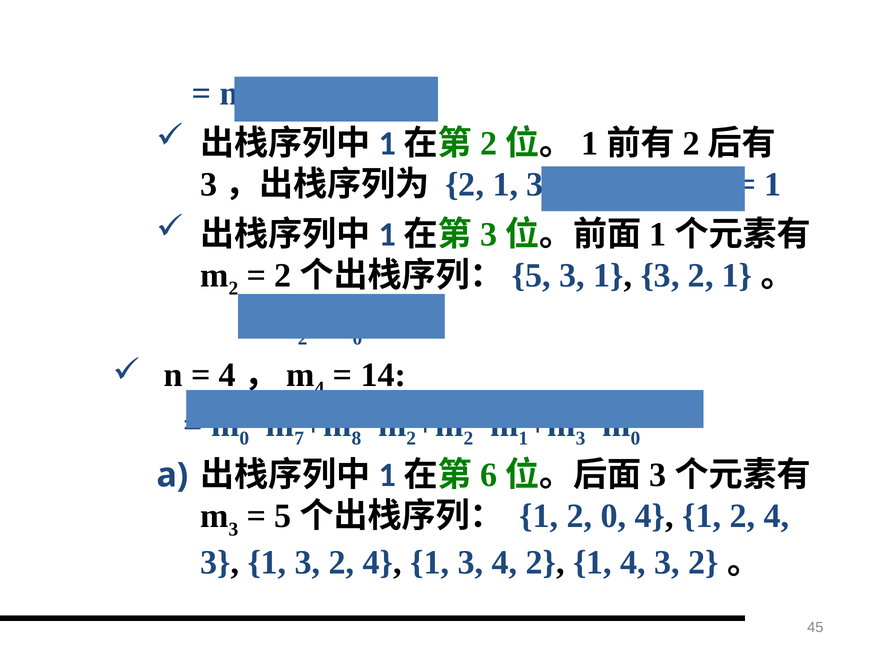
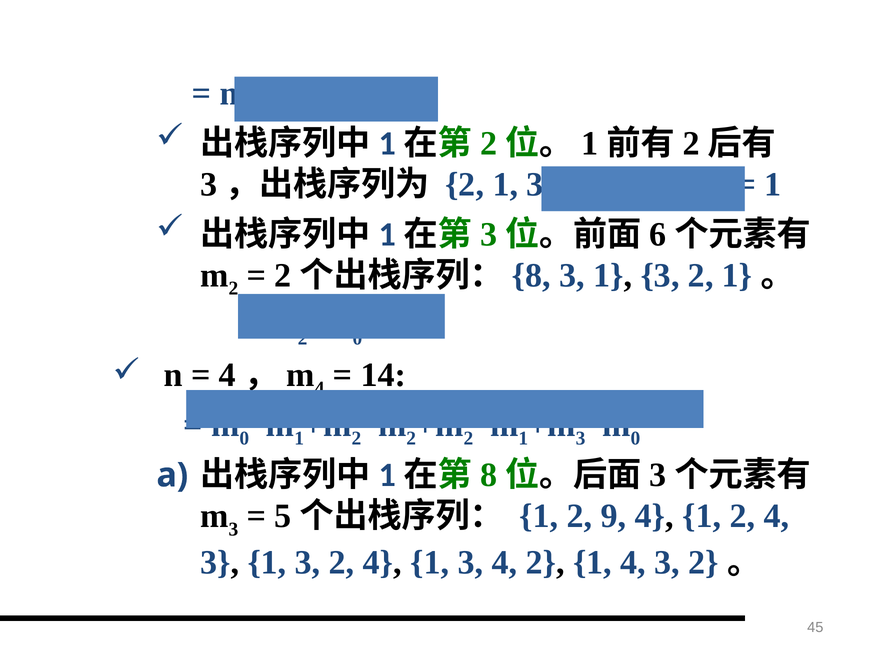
1: 1 -> 6 (658, 234)
5: 5 -> 8 (531, 275)
7: 7 -> 1 (299, 438)
8: 8 -> 2 (356, 438)
6: 6 -> 8 (489, 475)
2 0: 0 -> 9 (614, 516)
